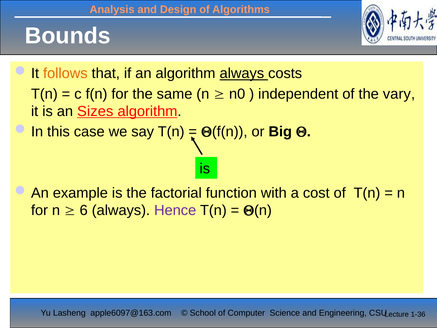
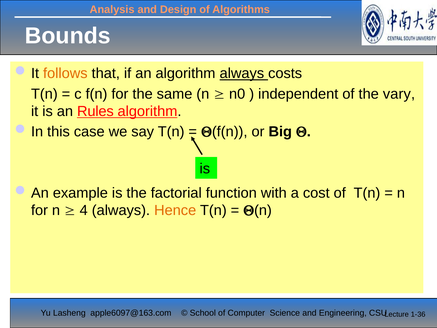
Sizes: Sizes -> Rules (95, 111)
6: 6 -> 4 (84, 210)
Hence colour: purple -> orange (175, 210)
